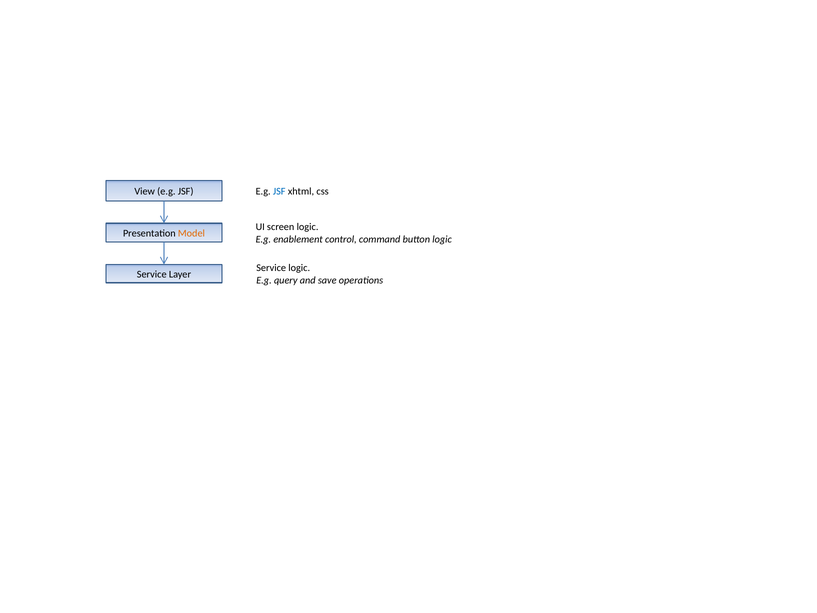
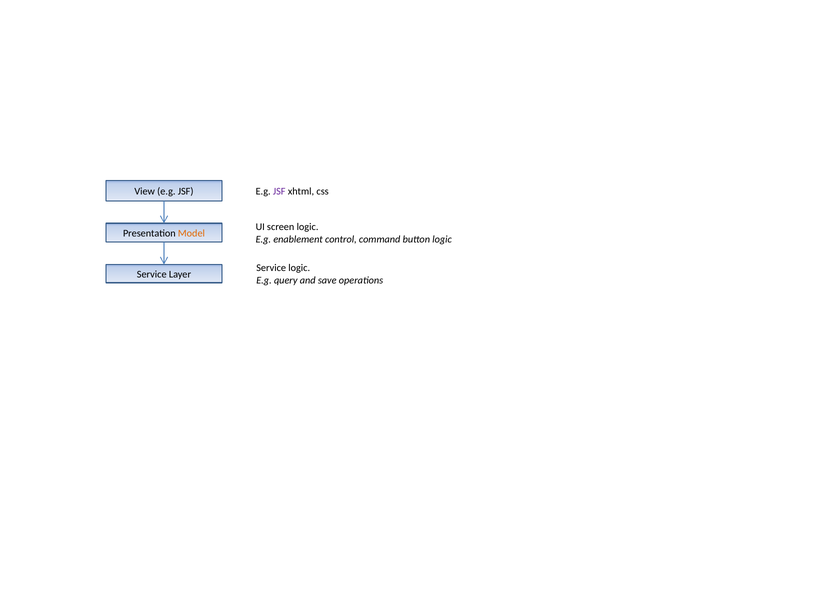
JSF colour: blue -> purple (279, 191)
